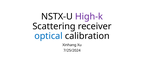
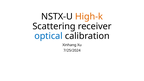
High-k colour: purple -> orange (89, 17)
